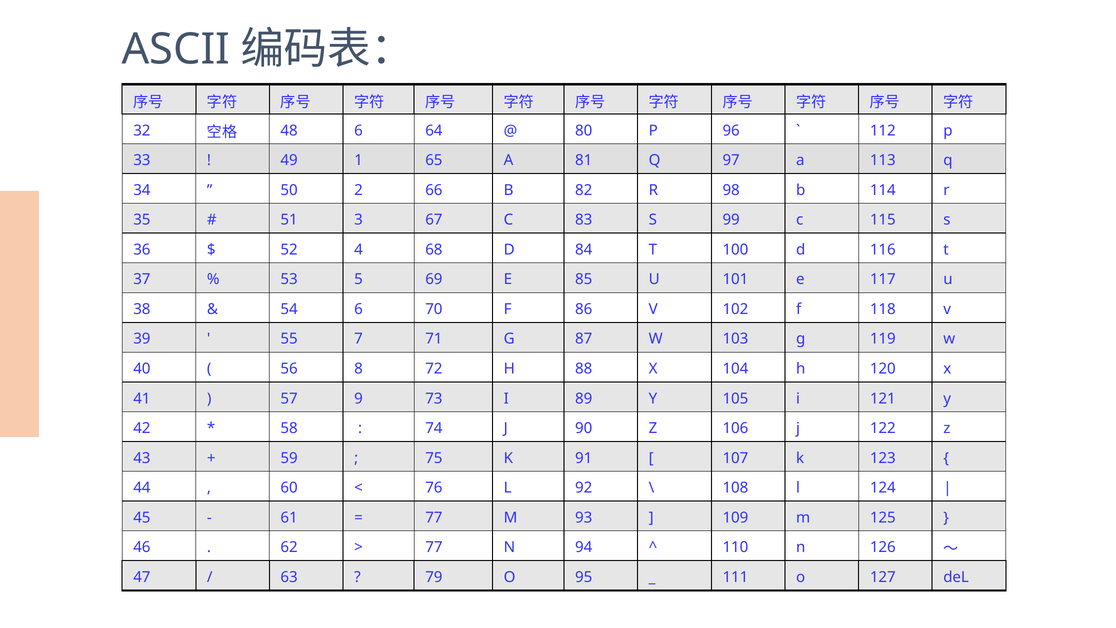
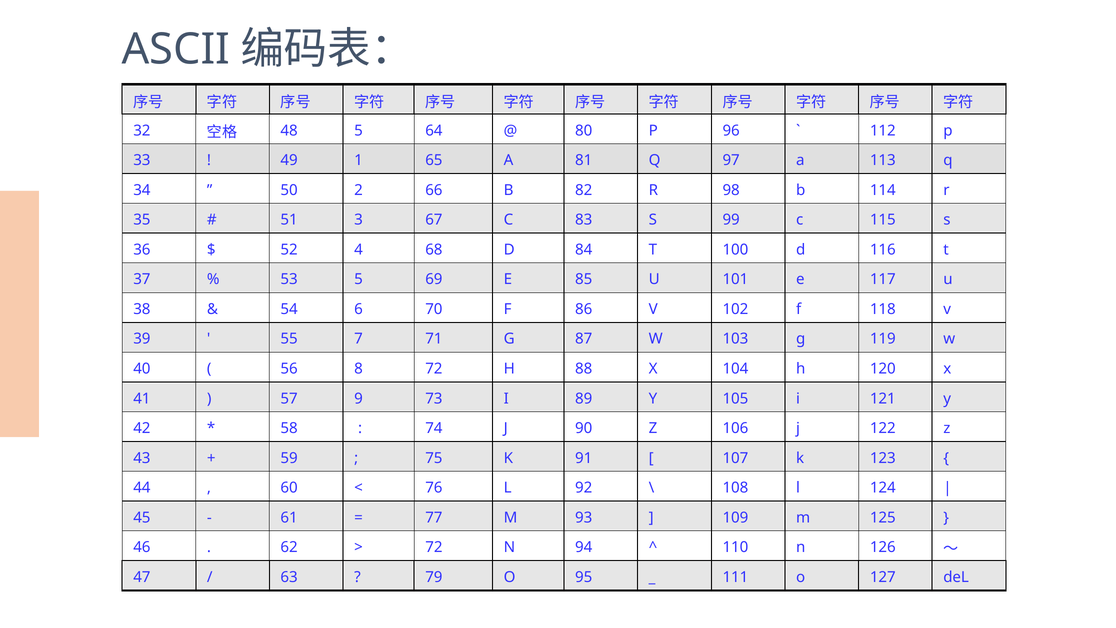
48 6: 6 -> 5 (358, 131)
77: 77 -> 72 (434, 547)
